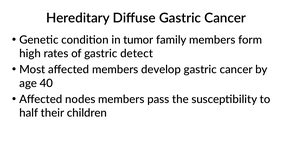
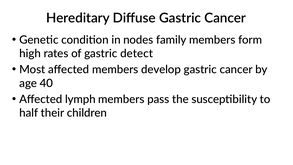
tumor: tumor -> nodes (138, 40)
nodes: nodes -> lymph (80, 99)
